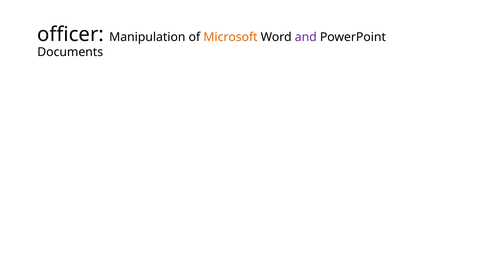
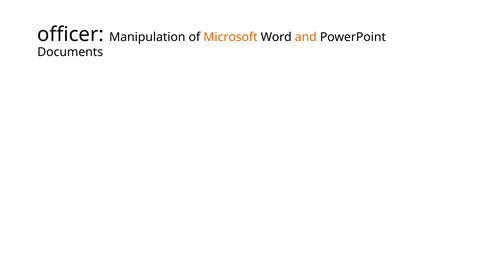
and colour: purple -> orange (306, 37)
